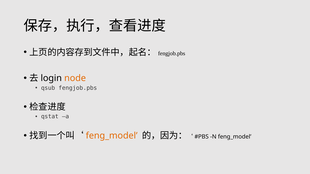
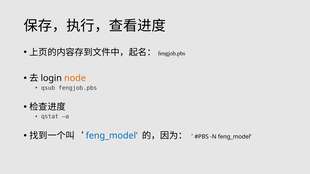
feng_model colour: orange -> blue (112, 136)
